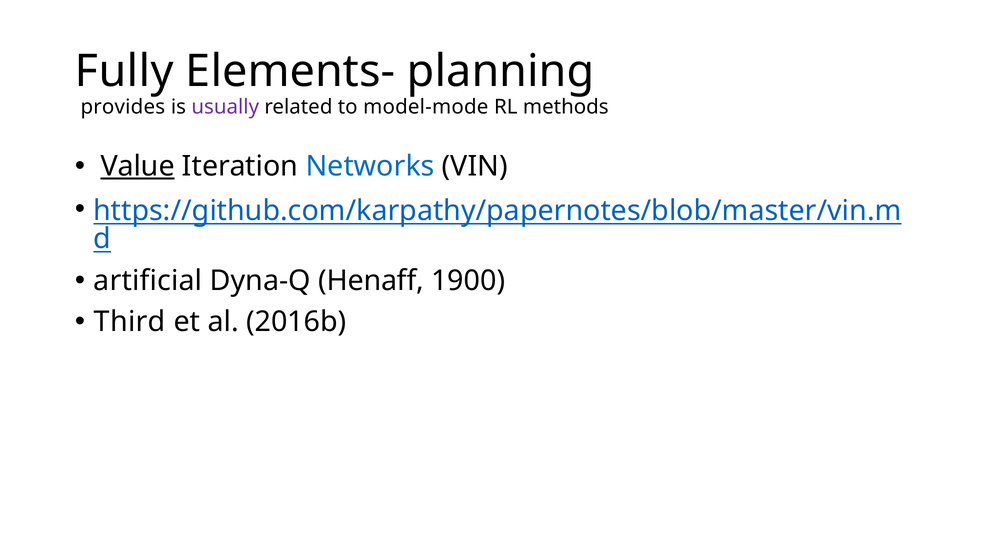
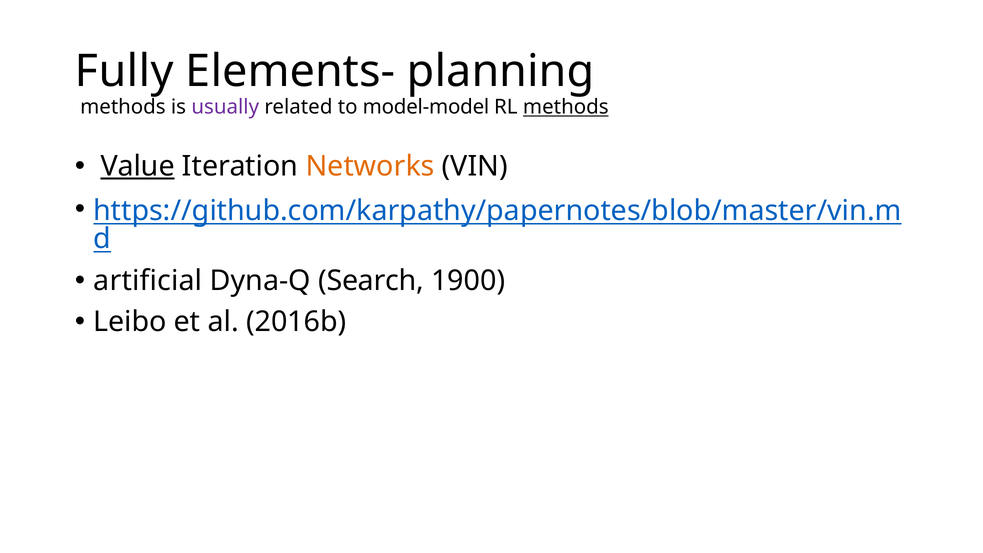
provides: provides -> methods (123, 107)
model-mode: model-mode -> model-model (426, 107)
methods underline: none -> present (566, 107)
Networks colour: blue -> orange (370, 166)
Henaff: Henaff -> Search (371, 281)
Third: Third -> Leibo (130, 322)
